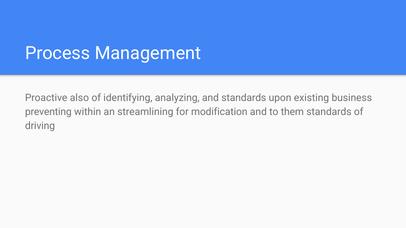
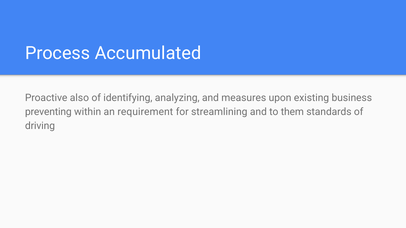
Management: Management -> Accumulated (148, 53)
and standards: standards -> measures (244, 98)
streamlining: streamlining -> requirement (145, 112)
modification: modification -> streamlining (219, 112)
